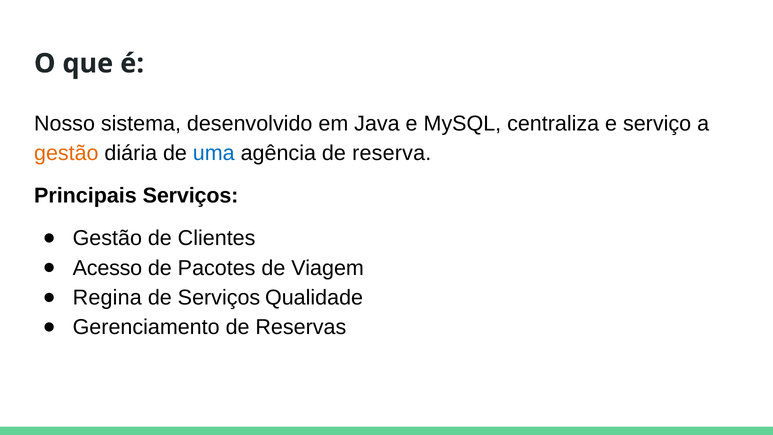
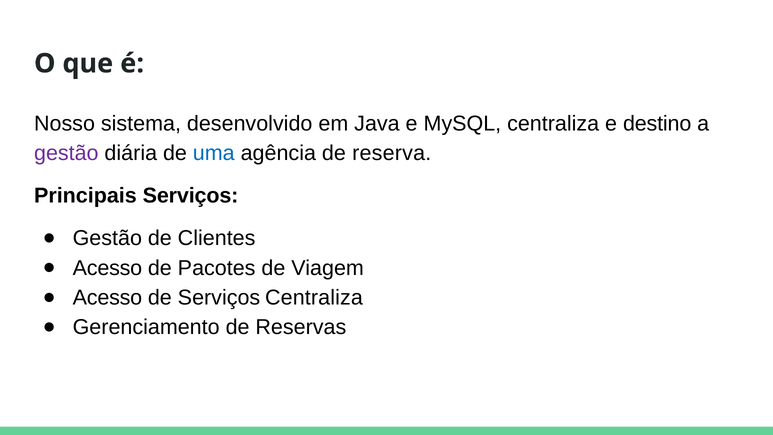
serviço: serviço -> destino (657, 123)
gestão colour: orange -> purple (66, 153)
Regina: Regina -> Acesso (107, 298)
Serviços Qualidade: Qualidade -> Centraliza (314, 298)
